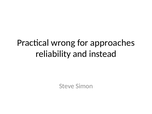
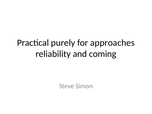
wrong: wrong -> purely (63, 43)
instead: instead -> coming (103, 54)
